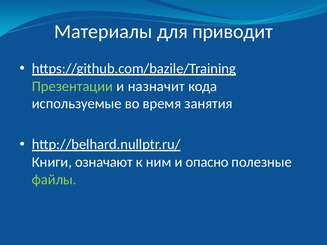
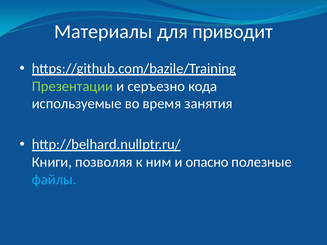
назначит: назначит -> серъезно (156, 86)
означают: означают -> позволяя (104, 162)
файлы colour: light green -> light blue (54, 180)
